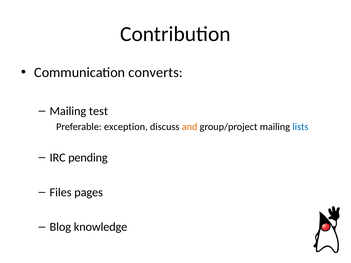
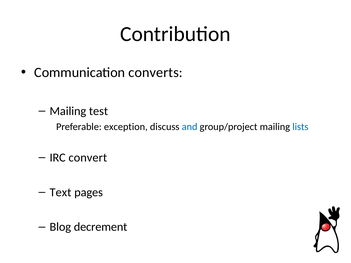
and colour: orange -> blue (190, 127)
pending: pending -> convert (88, 158)
Files: Files -> Text (60, 192)
knowledge: knowledge -> decrement (101, 227)
